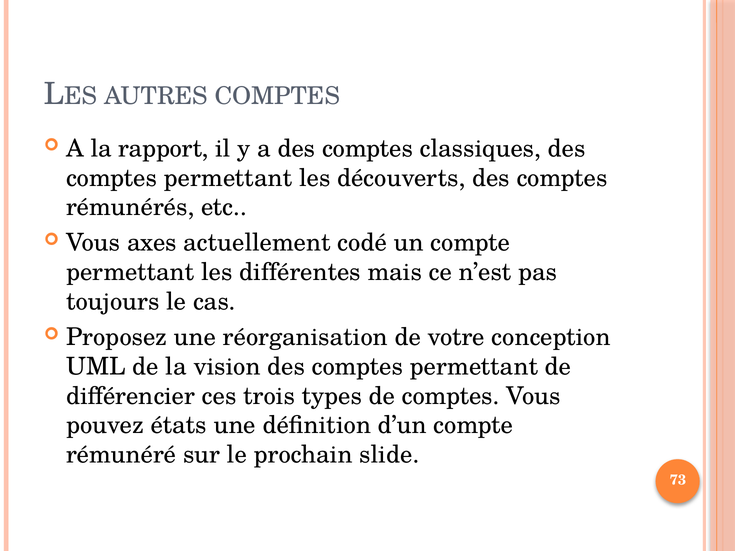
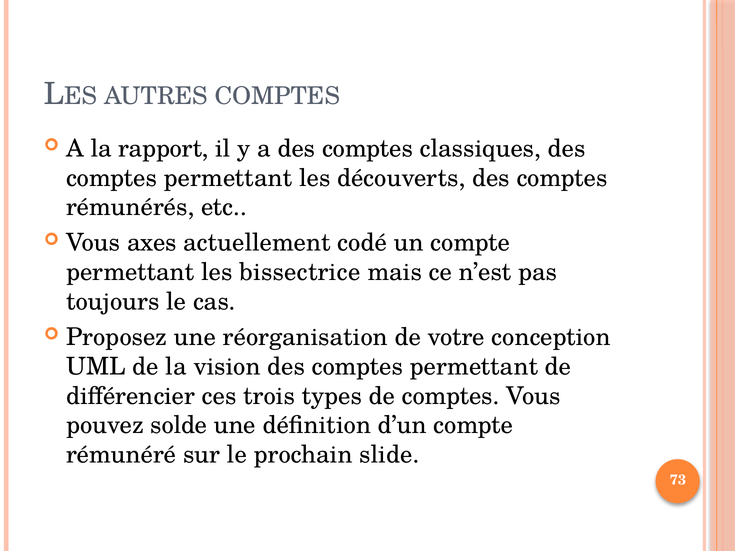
différentes: différentes -> bissectrice (300, 272)
états: états -> solde (179, 426)
